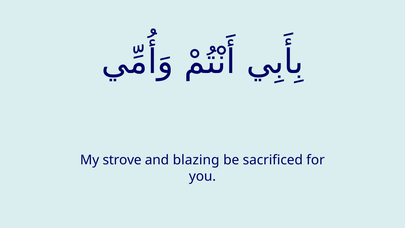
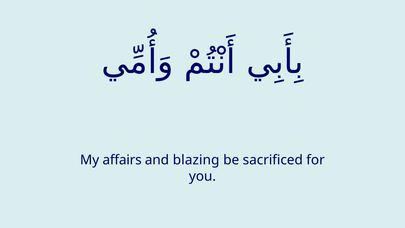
strove: strove -> affairs (122, 160)
